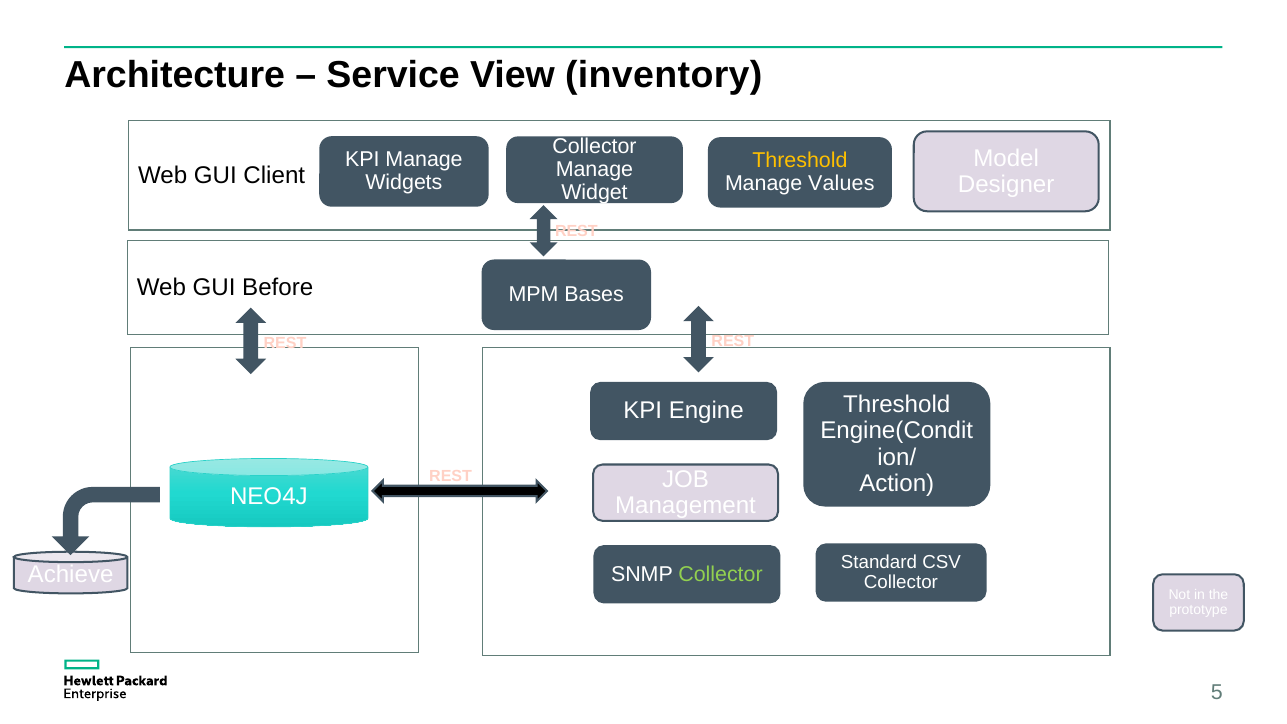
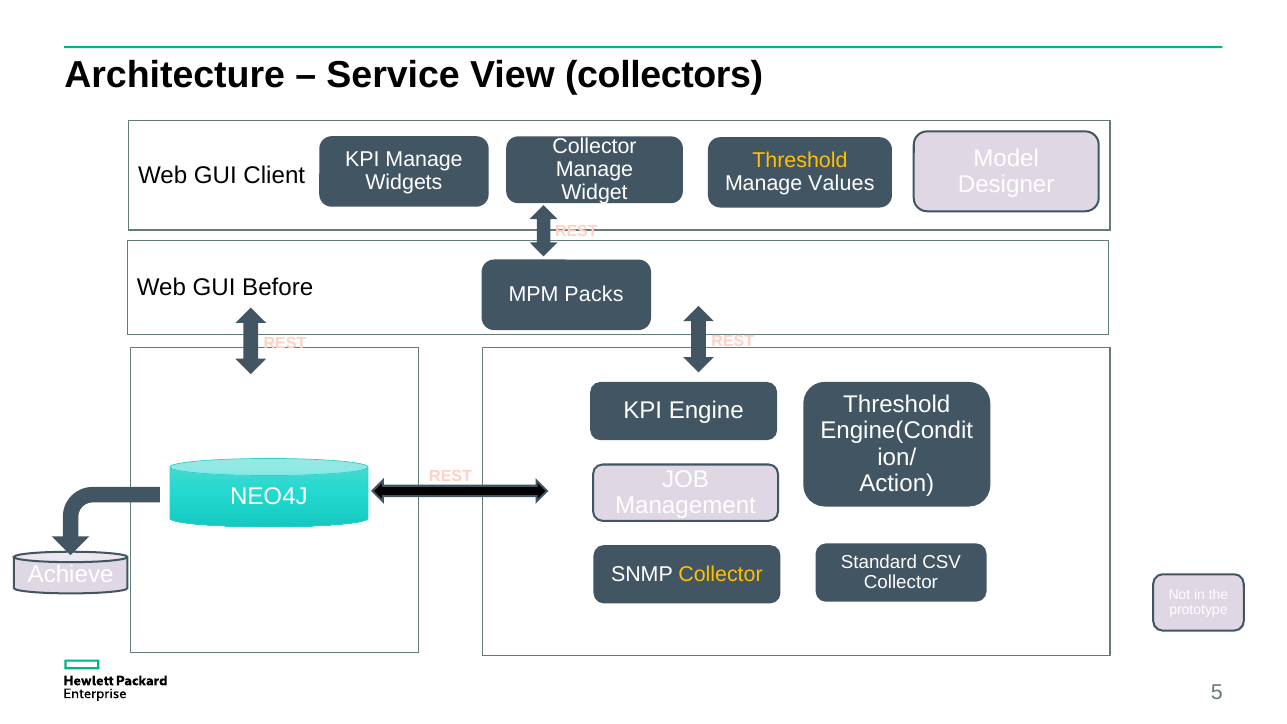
inventory: inventory -> collectors (664, 75)
Bases: Bases -> Packs (594, 295)
Collector colour: light green -> yellow (721, 574)
